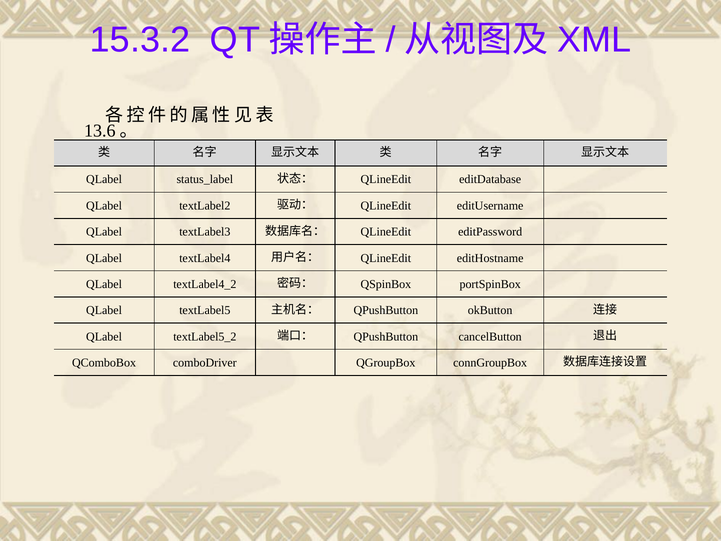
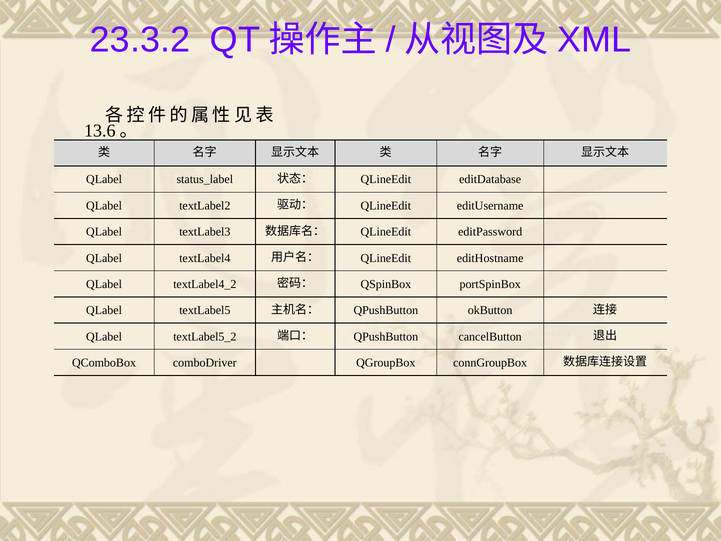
15.3.2: 15.3.2 -> 23.3.2 (140, 40)
